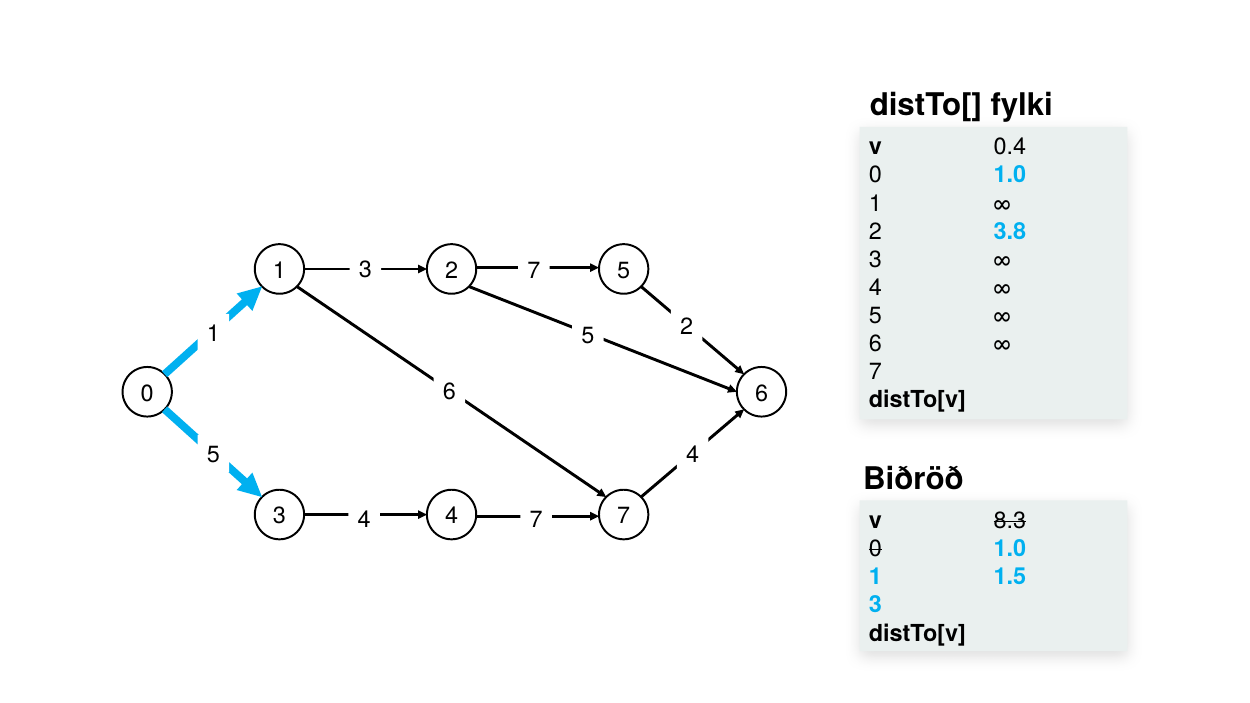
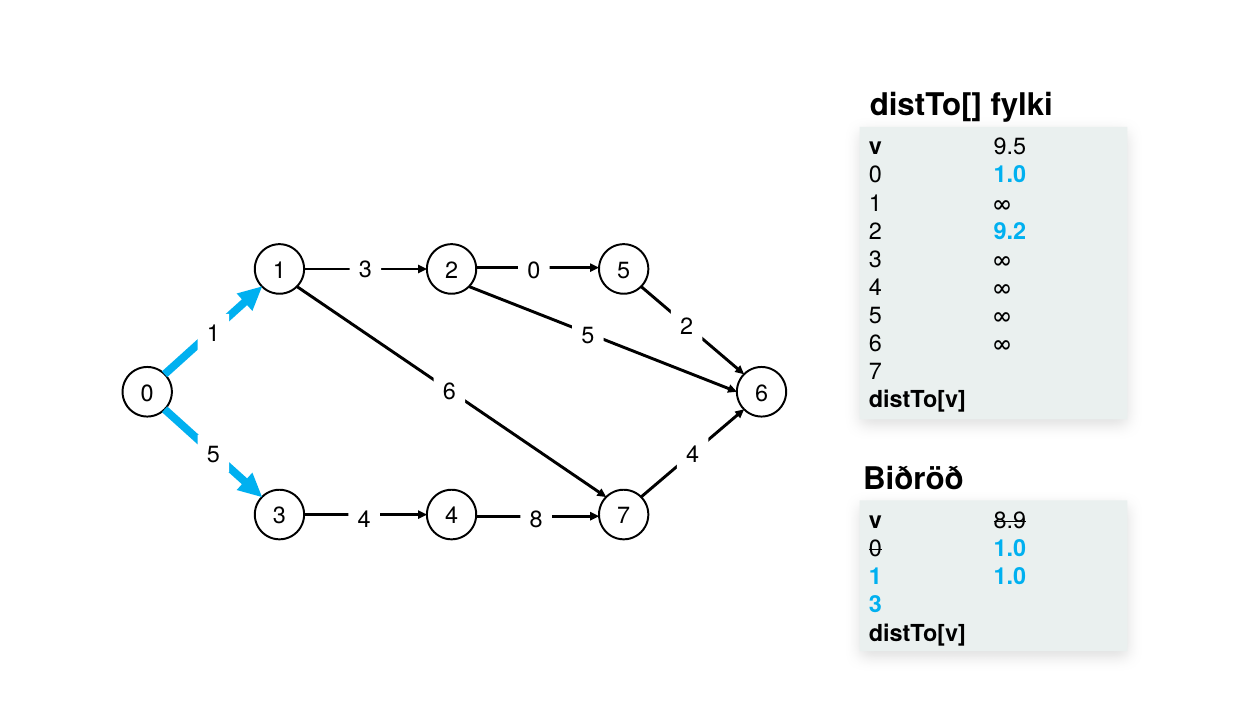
0.4: 0.4 -> 9.5 (1010, 147)
3.8: 3.8 -> 9.2 (1010, 231)
3 7: 7 -> 0 (534, 271)
4 7: 7 -> 8 (536, 520)
8.3: 8.3 -> 8.9 (1010, 521)
1.5: 1.5 -> 1.0 (1010, 577)
